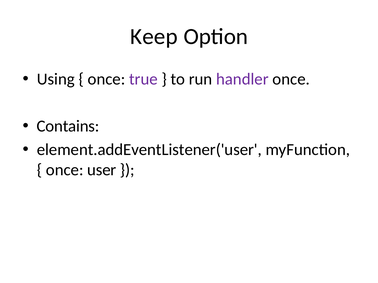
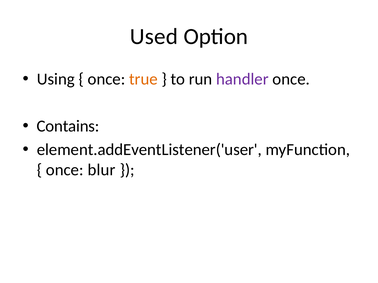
Keep: Keep -> Used (154, 37)
true colour: purple -> orange (143, 79)
user: user -> blur (102, 170)
